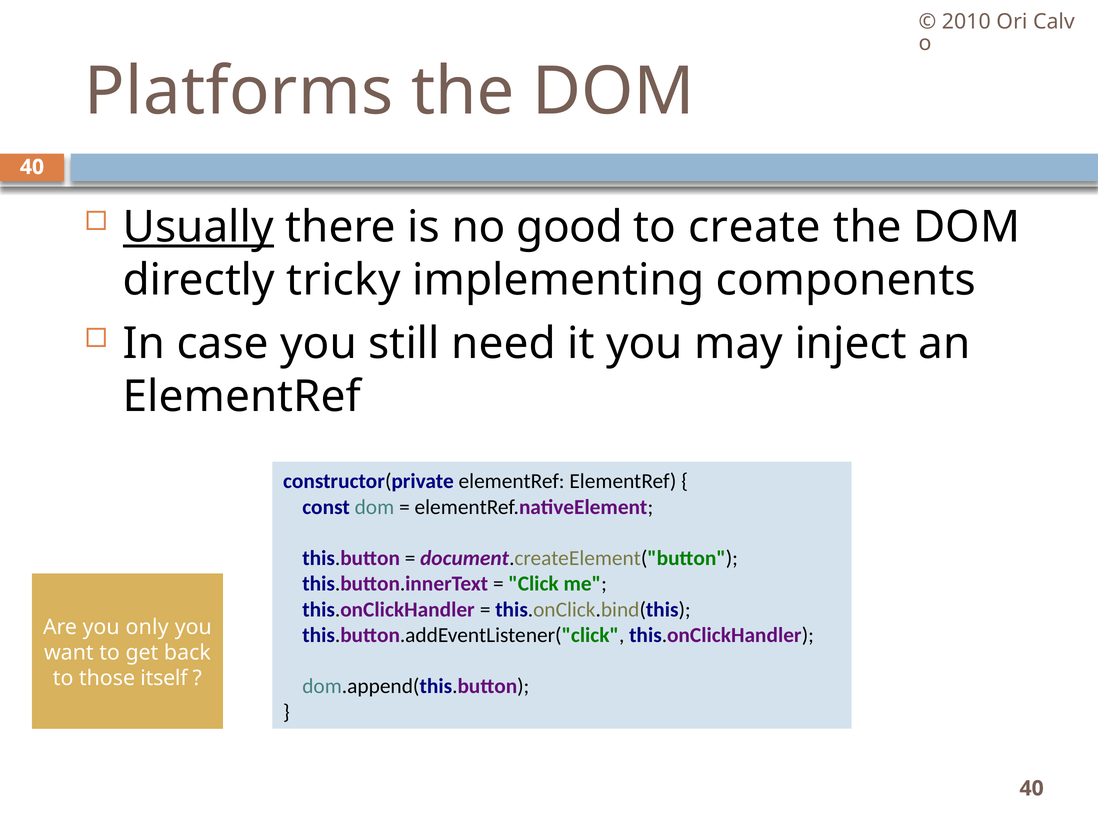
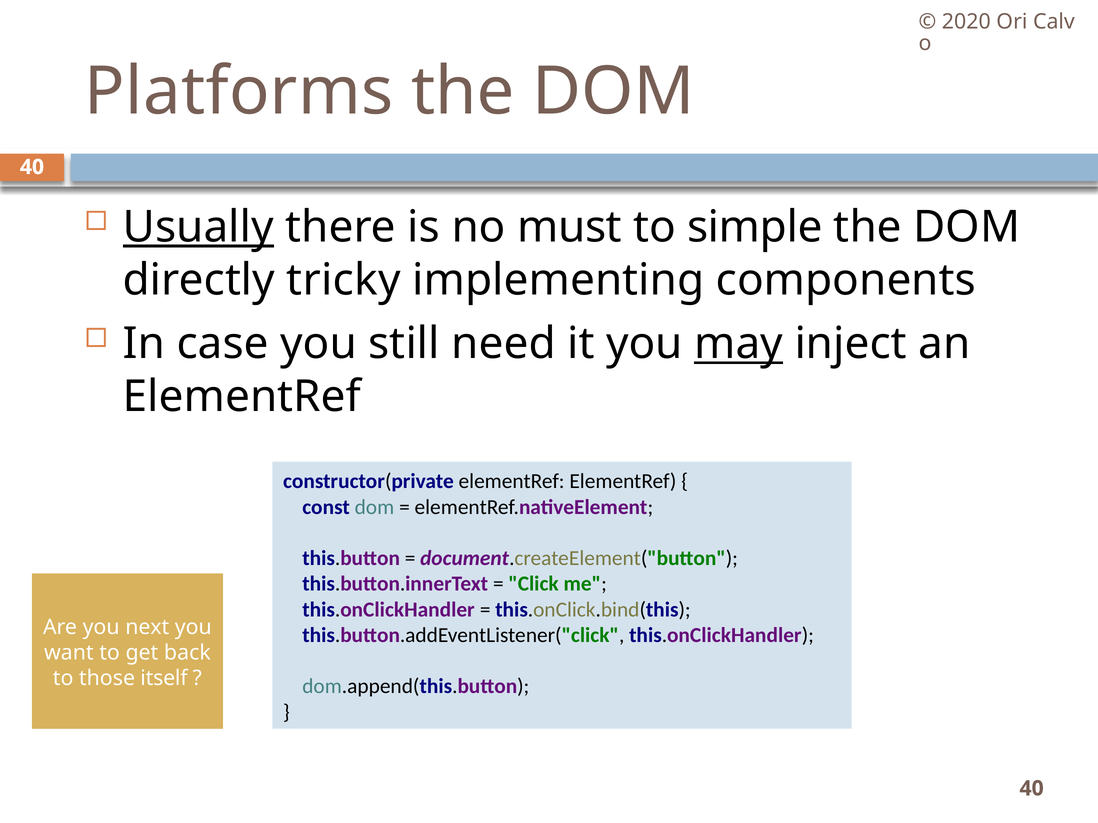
2010: 2010 -> 2020 (966, 22)
good: good -> must (570, 227)
create: create -> simple (755, 227)
may underline: none -> present (739, 344)
only: only -> next (147, 627)
